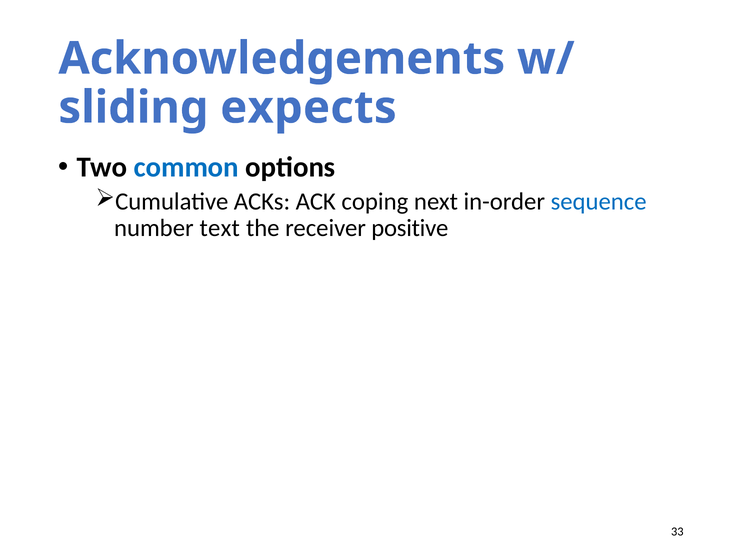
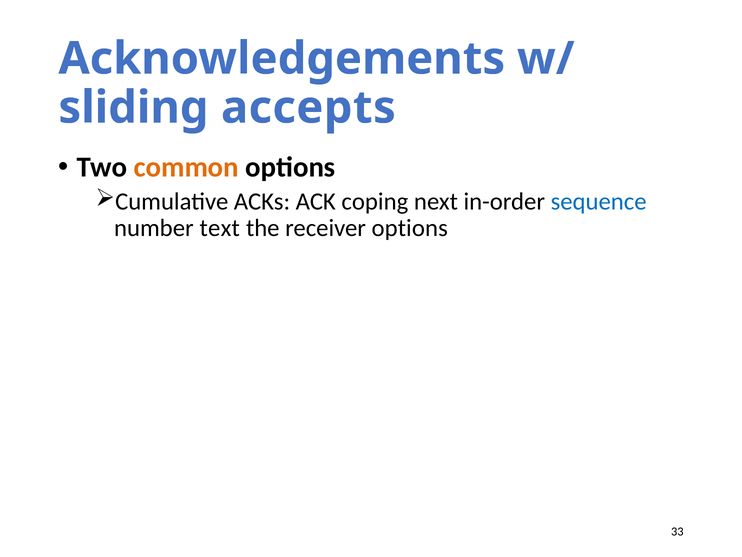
expects: expects -> accepts (308, 108)
common colour: blue -> orange (186, 167)
receiver positive: positive -> options (410, 228)
